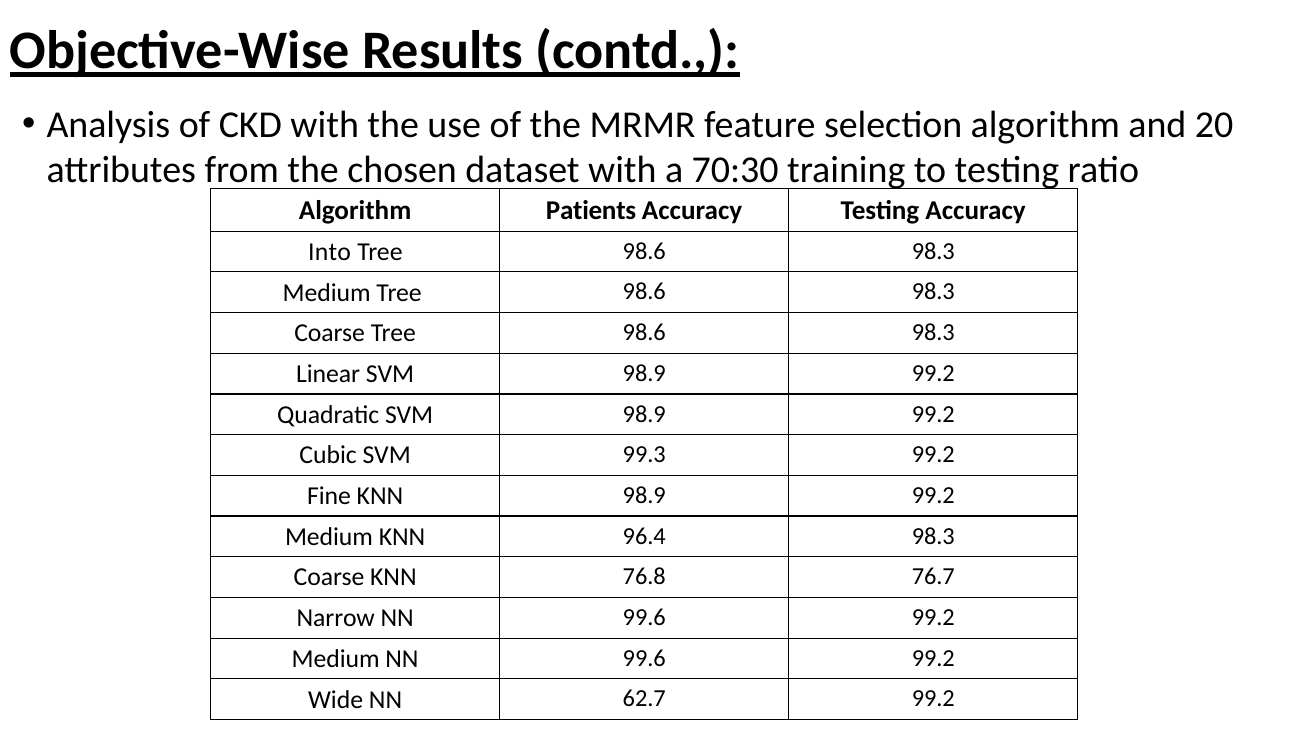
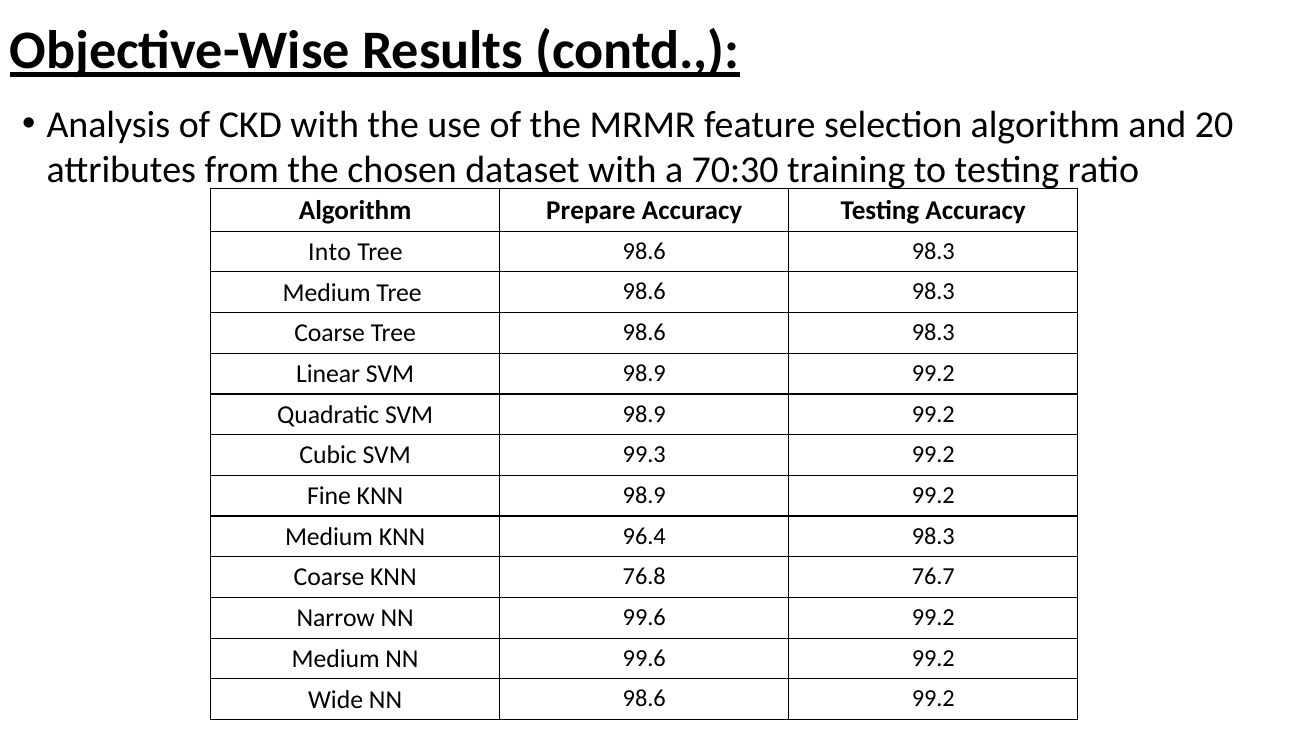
Patients: Patients -> Prepare (591, 211)
NN 62.7: 62.7 -> 98.6 (644, 699)
